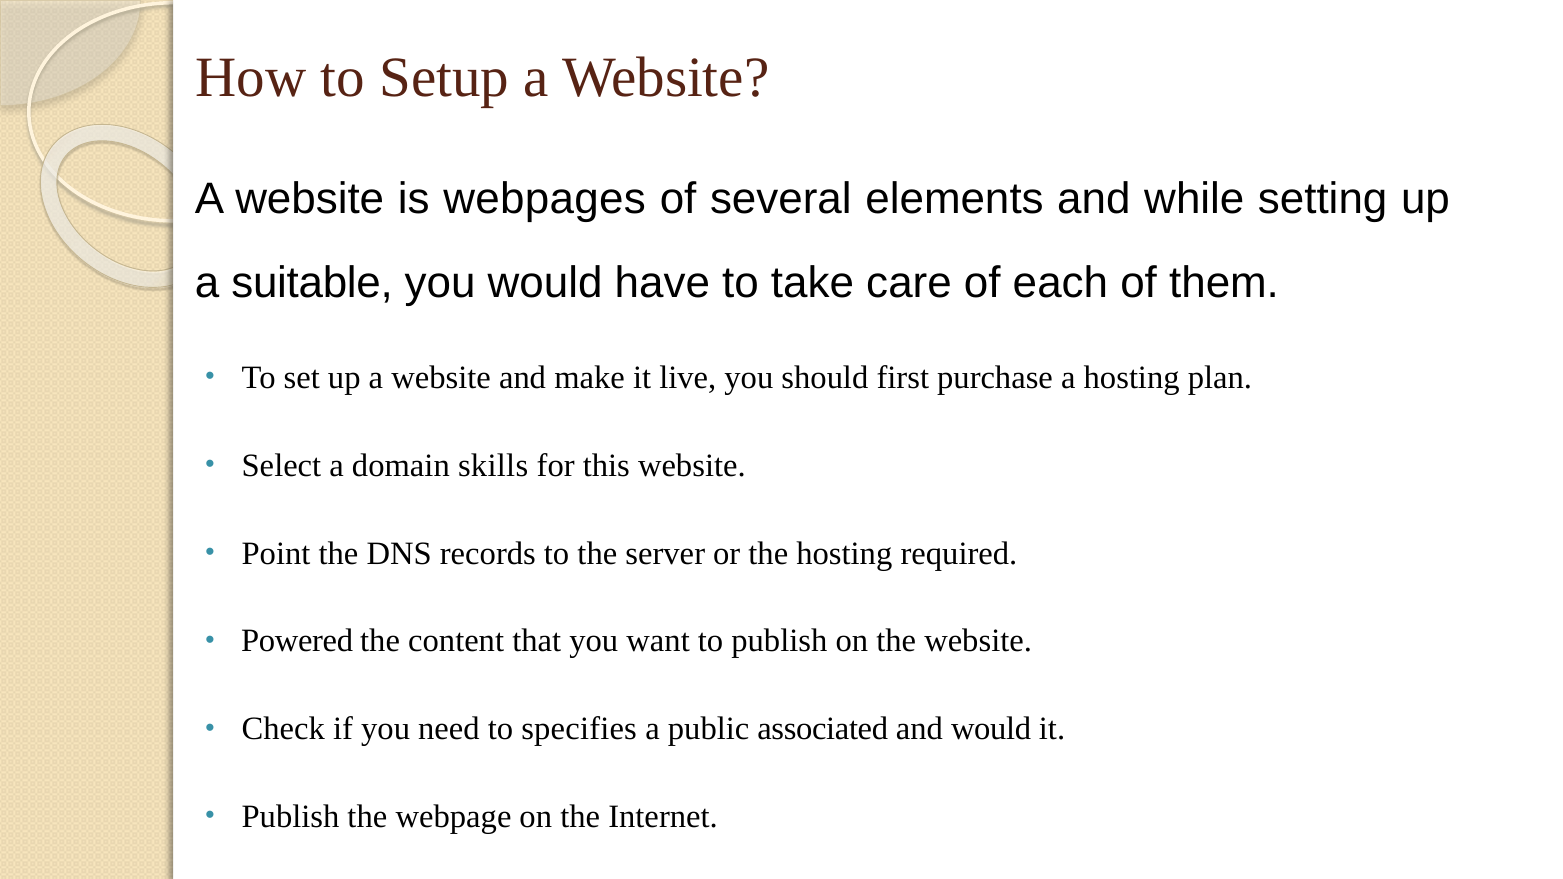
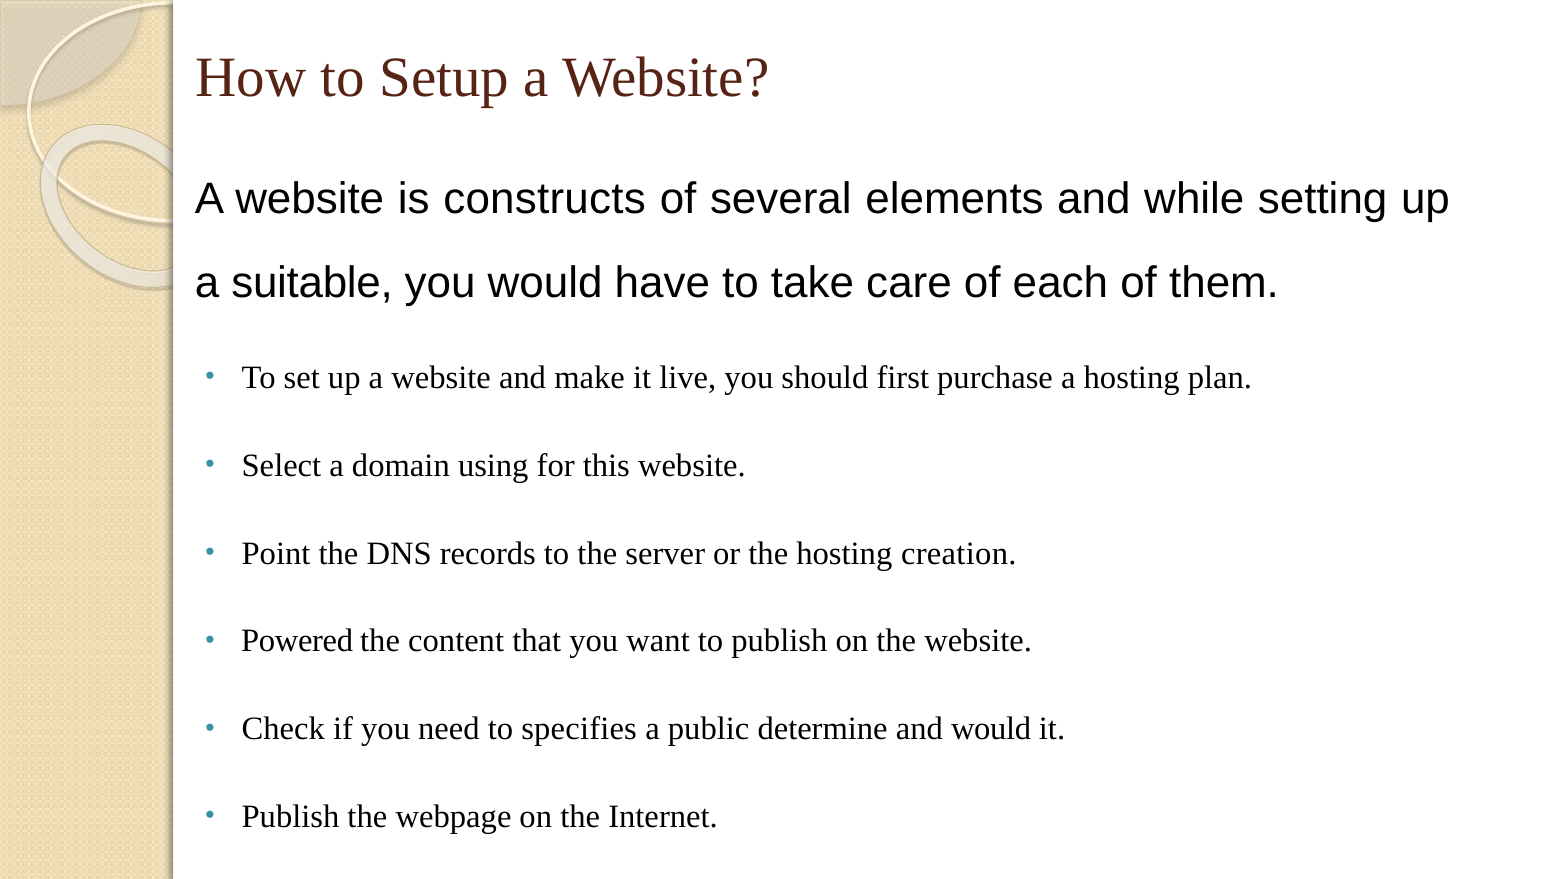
webpages: webpages -> constructs (545, 199)
skills: skills -> using (493, 465)
required: required -> creation (959, 553)
associated: associated -> determine (823, 729)
